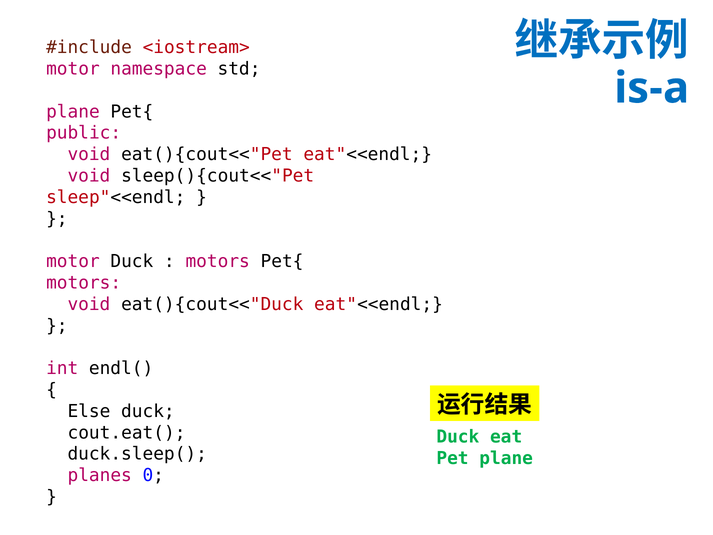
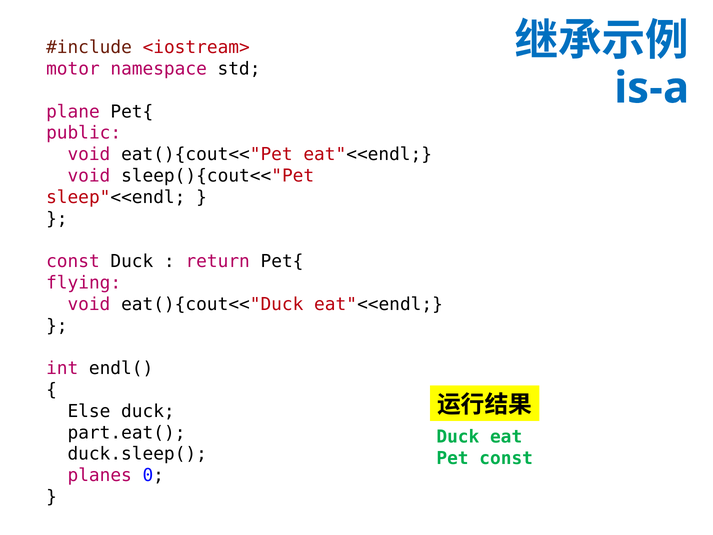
motor: motor -> const (73, 261)
motors: motors -> return (218, 261)
motors: motors -> flying (84, 283)
cout.eat(: cout.eat( -> part.eat( (127, 433)
Pet plane: plane -> const (506, 458)
